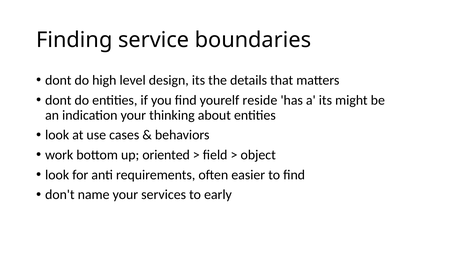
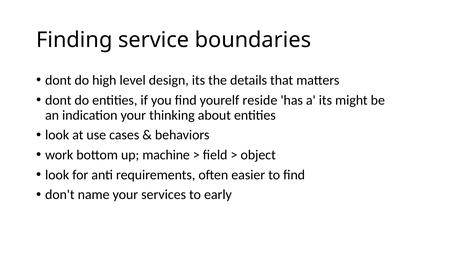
oriented: oriented -> machine (166, 155)
